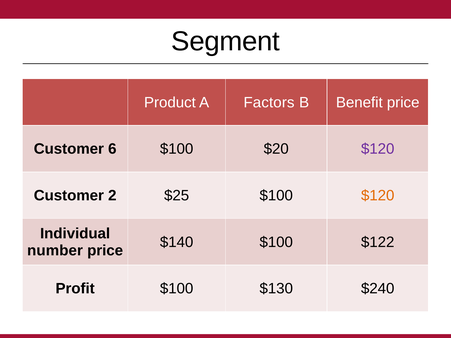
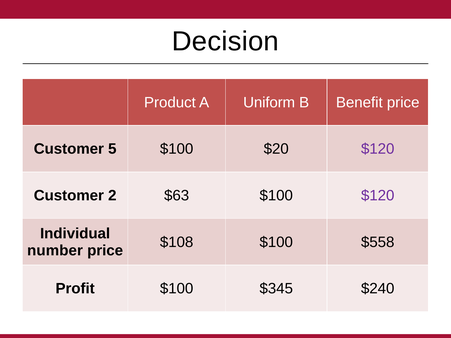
Segment: Segment -> Decision (225, 41)
Factors: Factors -> Uniform (269, 102)
6: 6 -> 5 (112, 149)
$25: $25 -> $63 (177, 196)
$120 colour: orange -> purple (378, 196)
$140: $140 -> $108 (177, 242)
$122: $122 -> $558 (378, 242)
$130: $130 -> $345 (276, 289)
